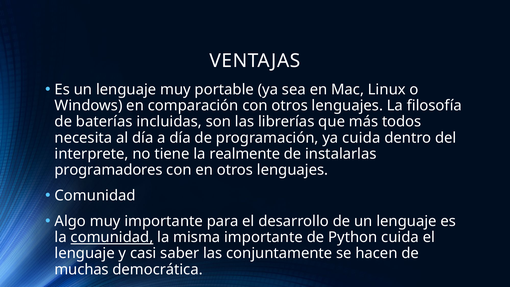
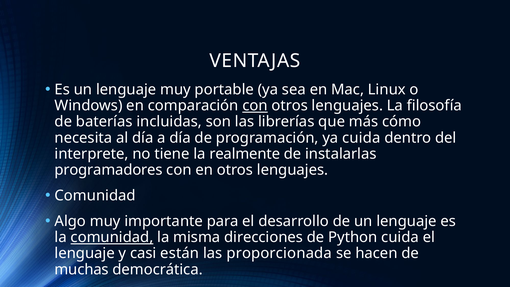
con underline: none -> present (255, 106)
todos: todos -> cómo (402, 122)
misma importante: importante -> direcciones (264, 237)
saber: saber -> están (180, 253)
conjuntamente: conjuntamente -> proporcionada (279, 253)
